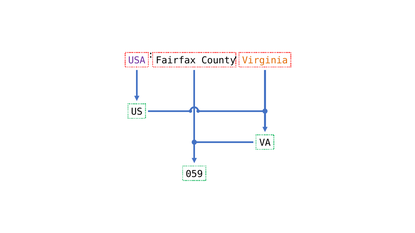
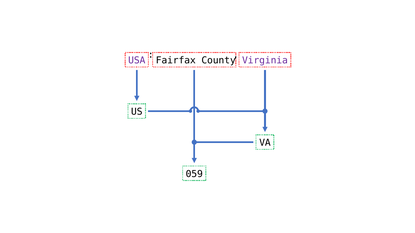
Virginia colour: orange -> purple (265, 61)
